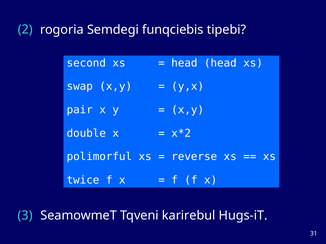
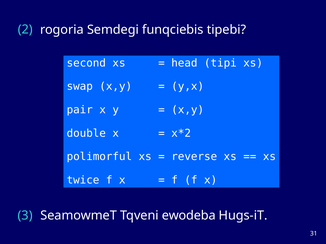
head head: head -> tipi (220, 63)
karirebul: karirebul -> ewodeba (189, 216)
